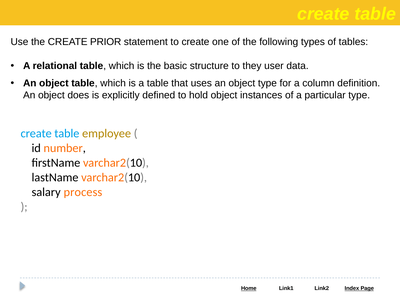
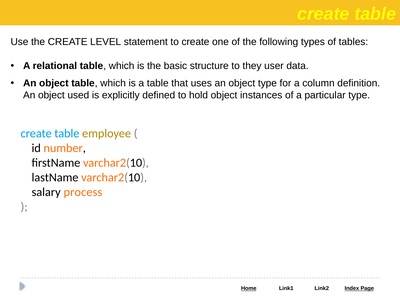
PRIOR: PRIOR -> LEVEL (106, 42)
does: does -> used (78, 95)
